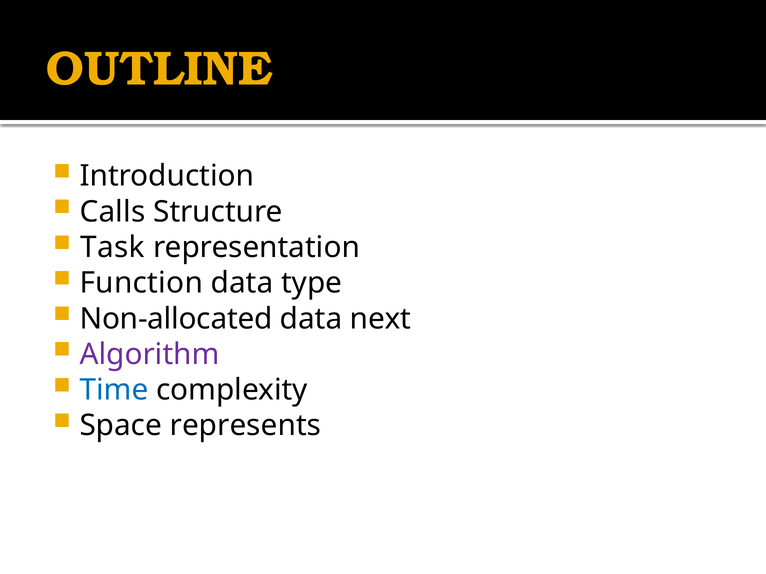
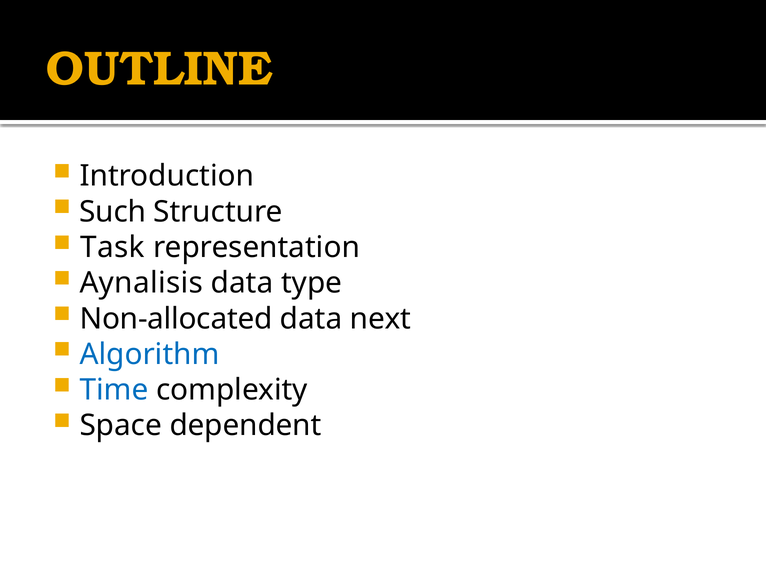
Calls: Calls -> Such (113, 212)
Function: Function -> Aynalisis (141, 283)
Algorithm colour: purple -> blue (150, 355)
represents: represents -> dependent (246, 426)
